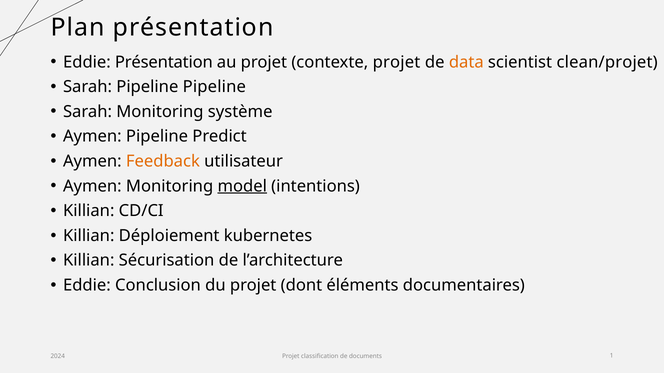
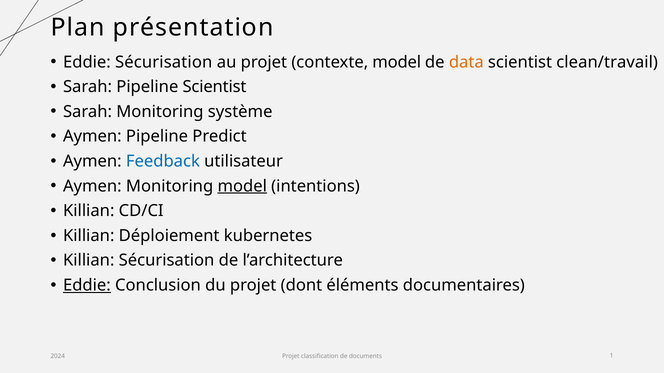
Eddie Présentation: Présentation -> Sécurisation (164, 62)
contexte projet: projet -> model (397, 62)
clean/projet: clean/projet -> clean/travail (607, 62)
Pipeline Pipeline: Pipeline -> Scientist (214, 87)
Feedback colour: orange -> blue (163, 161)
Eddie underline: none -> present (87, 286)
